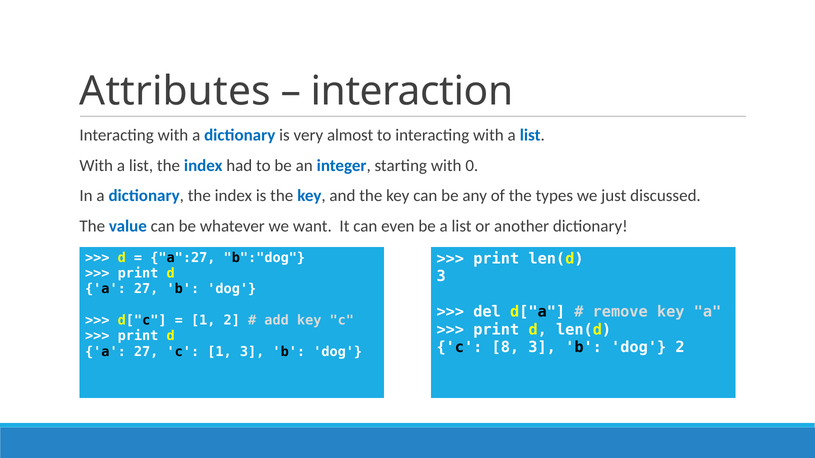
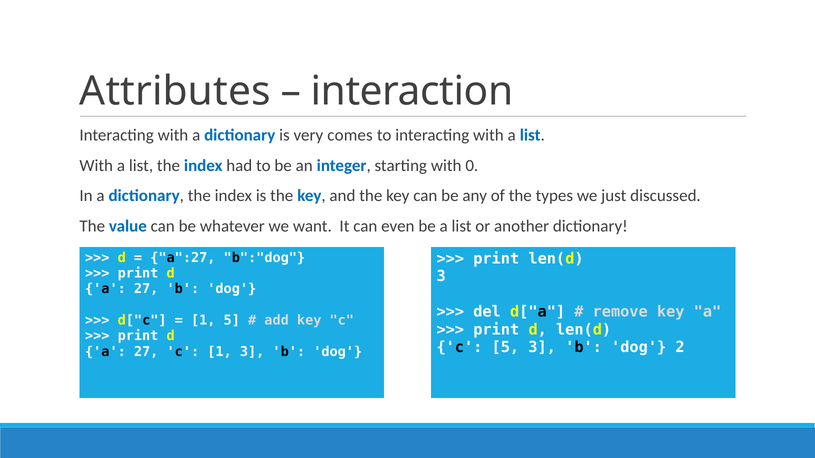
almost: almost -> comes (350, 136)
1 2: 2 -> 5 (232, 321)
c 8: 8 -> 5 (505, 348)
